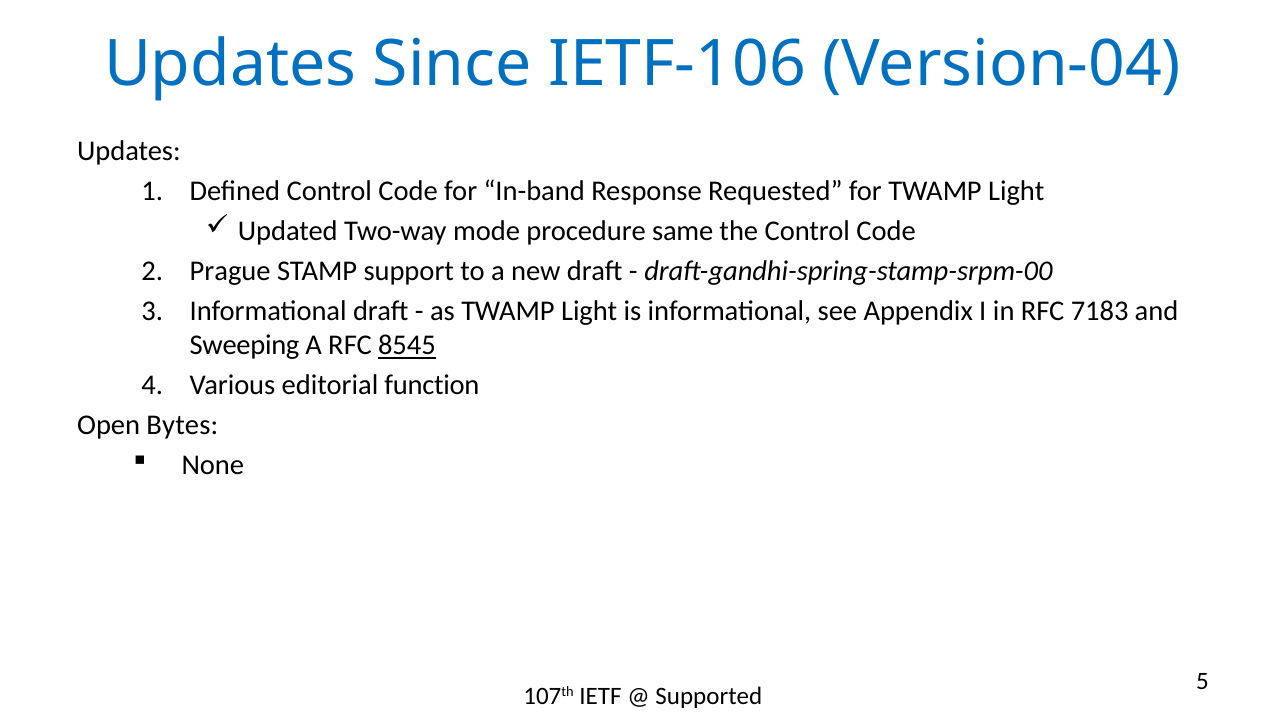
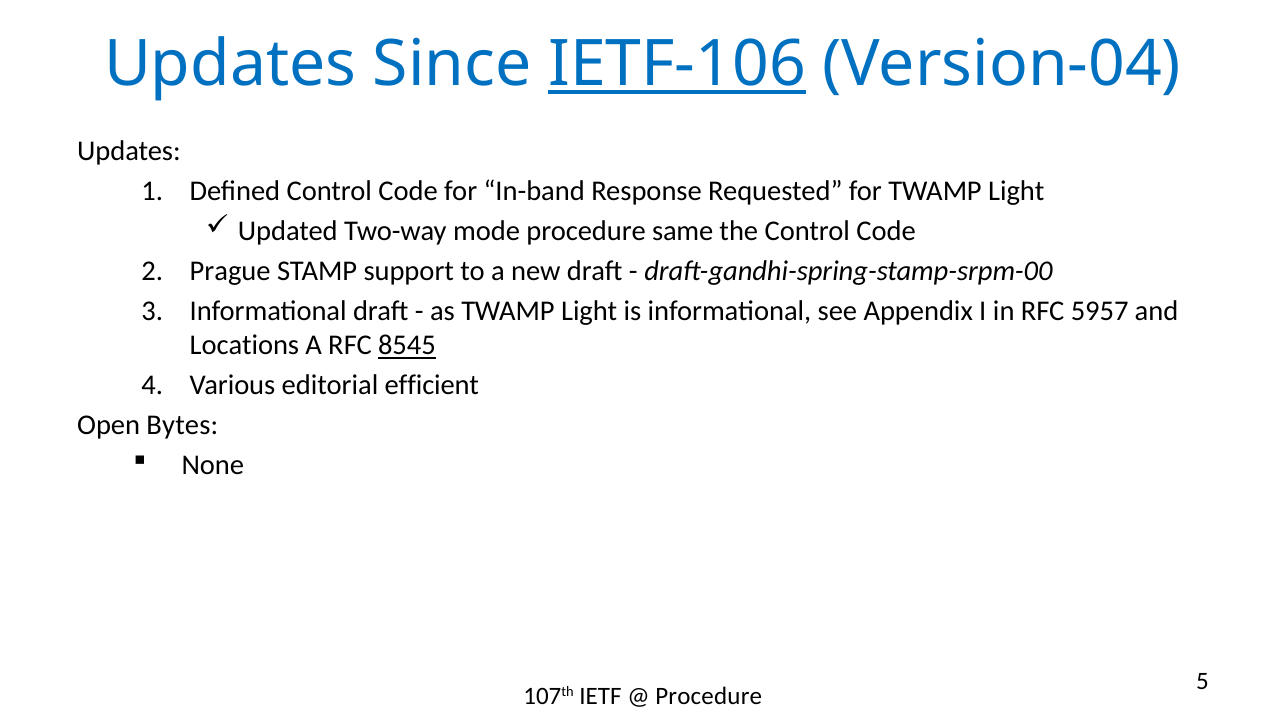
IETF-106 underline: none -> present (677, 65)
7183: 7183 -> 5957 (1100, 311)
Sweeping: Sweeping -> Locations (244, 346)
function: function -> efficient (432, 386)
Supported: Supported -> Procedure (709, 696)
